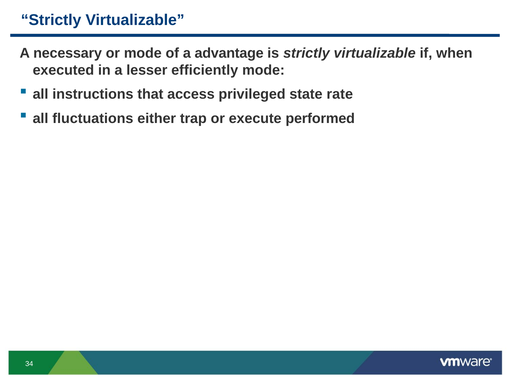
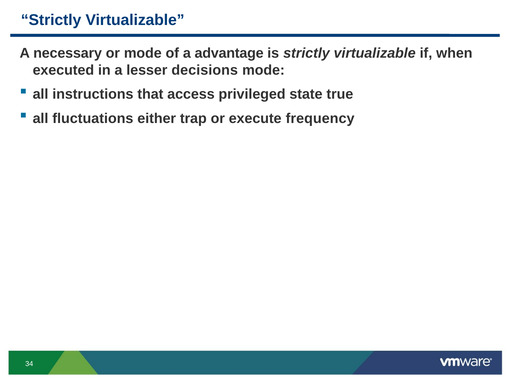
efficiently: efficiently -> decisions (205, 70)
rate: rate -> true (340, 94)
performed: performed -> frequency (320, 119)
